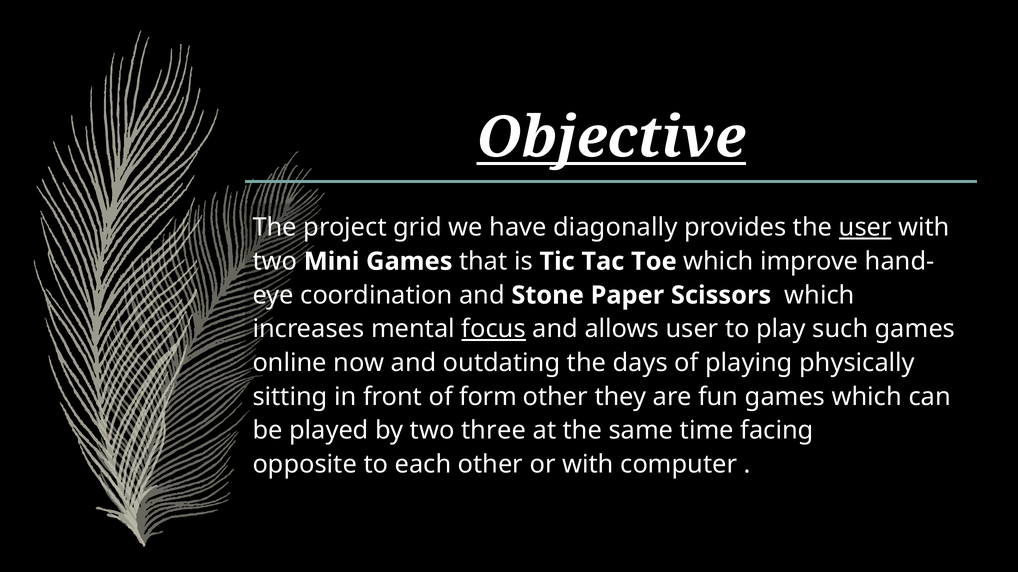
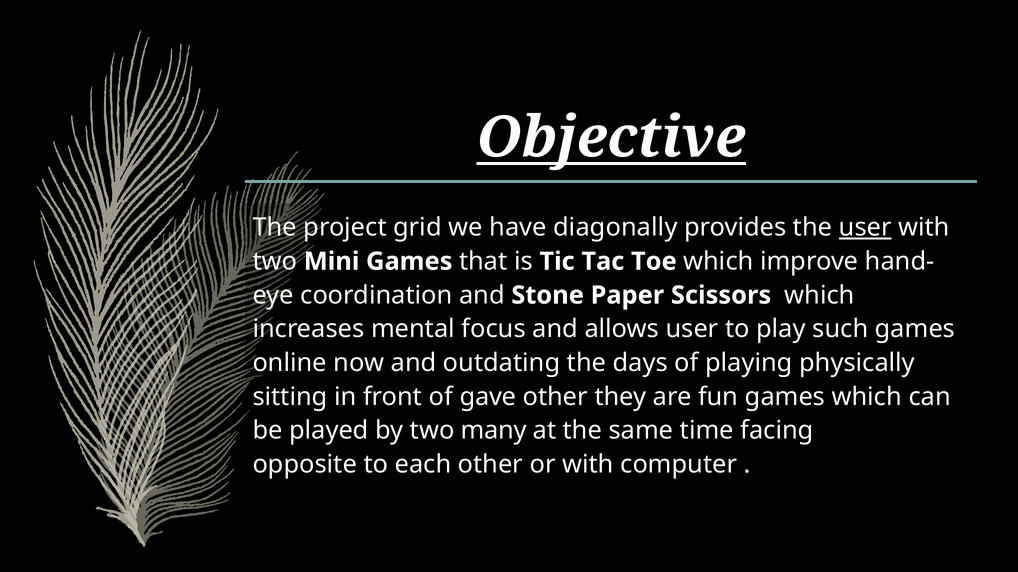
focus underline: present -> none (494, 329)
form: form -> gave (488, 397)
three: three -> many (494, 431)
